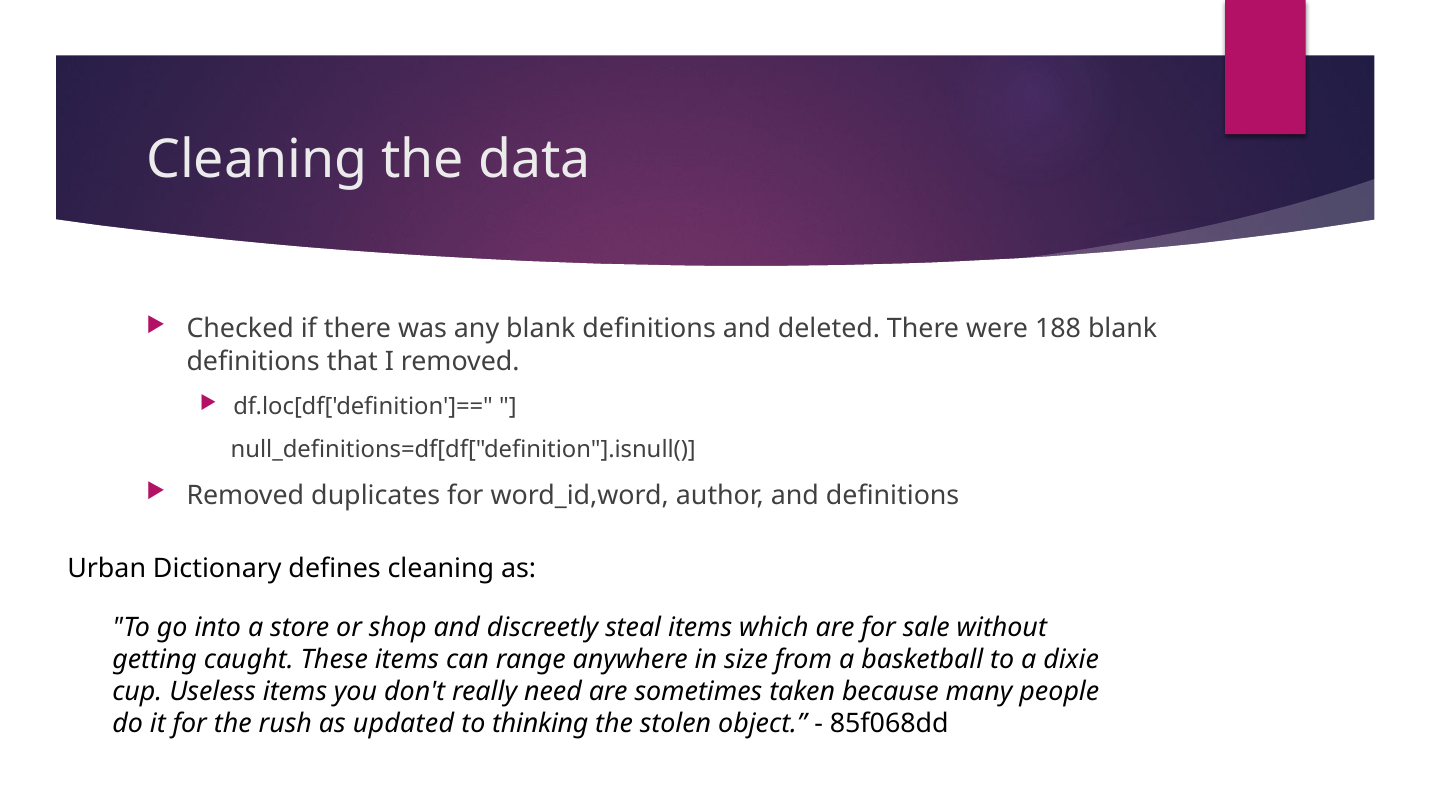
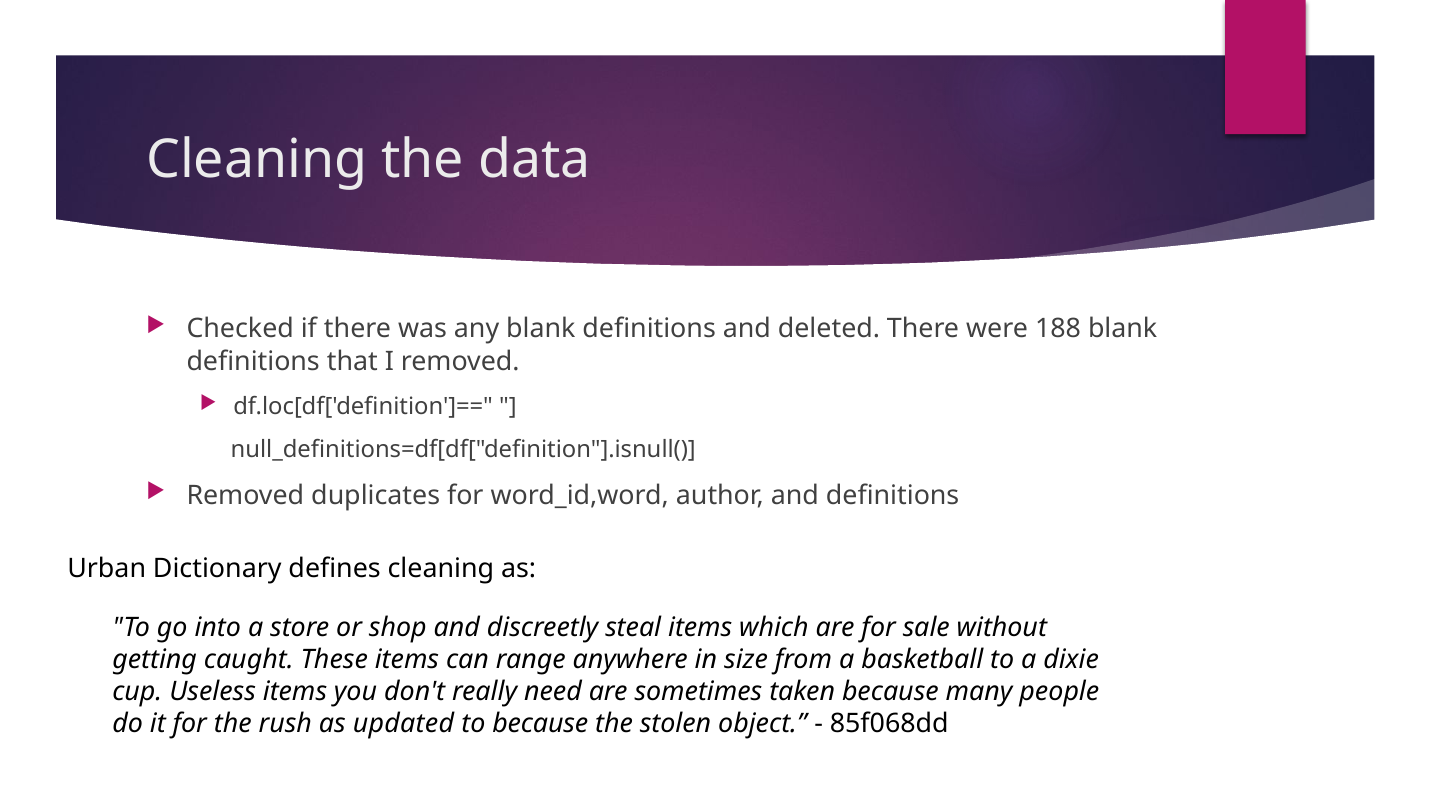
to thinking: thinking -> because (540, 724)
